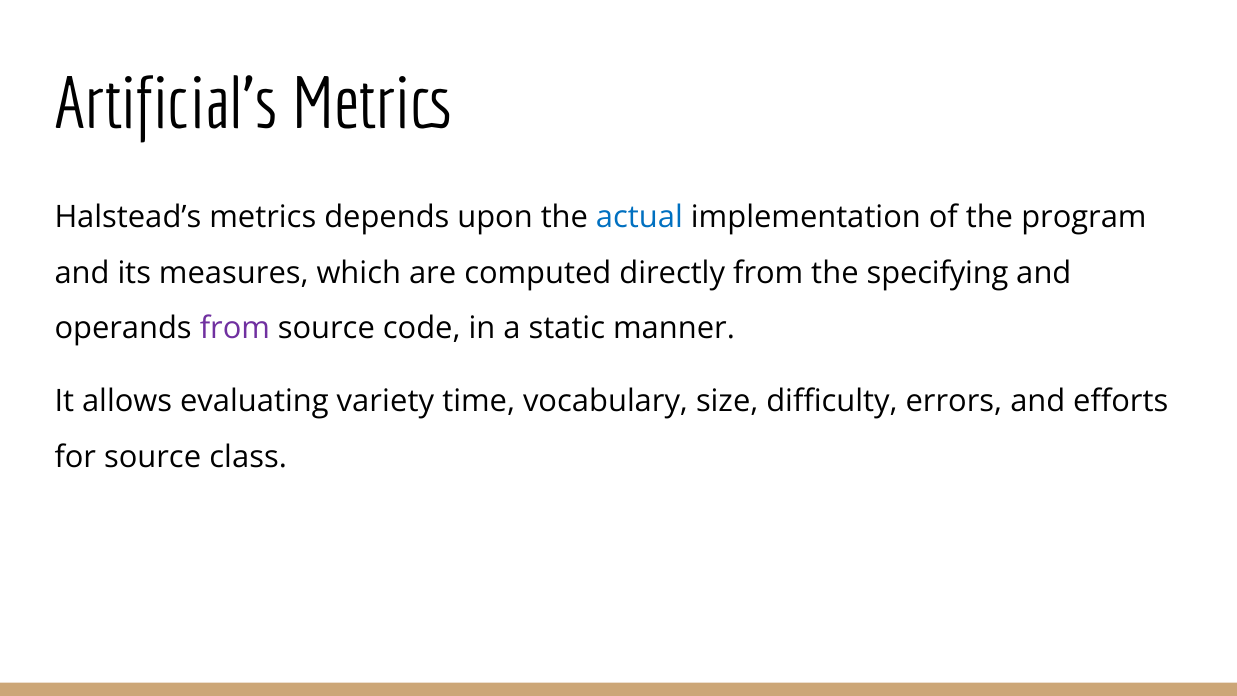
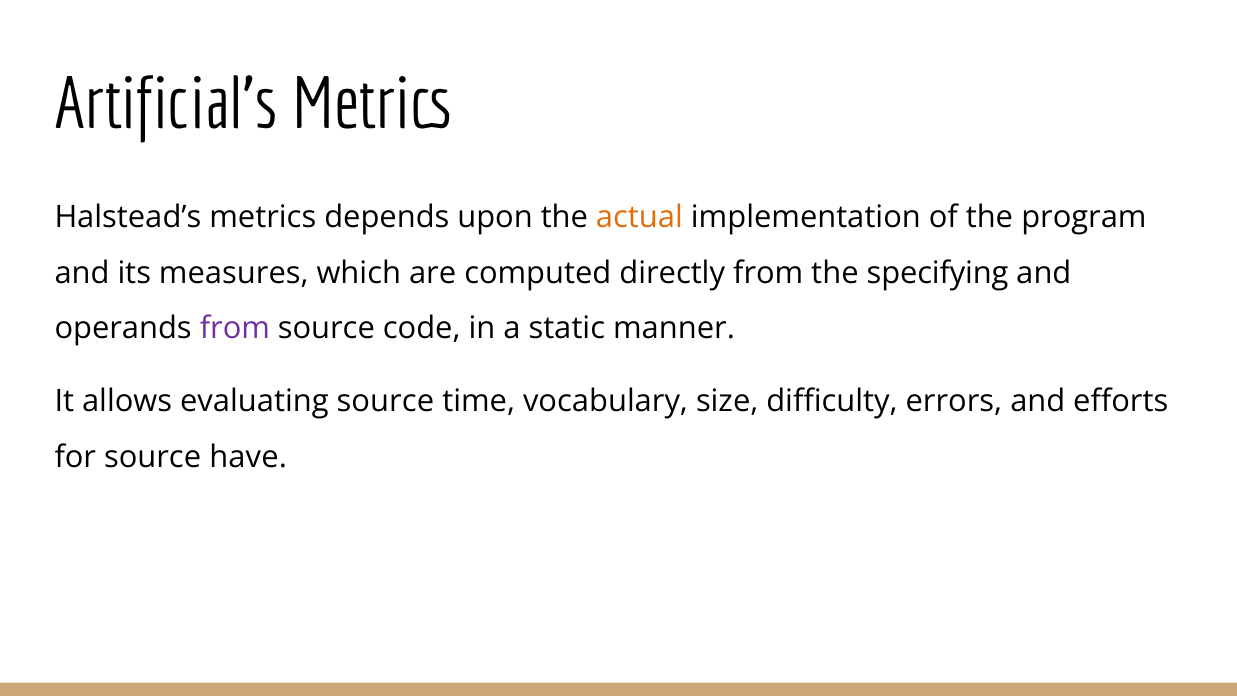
actual colour: blue -> orange (639, 217)
evaluating variety: variety -> source (385, 402)
class: class -> have (248, 457)
